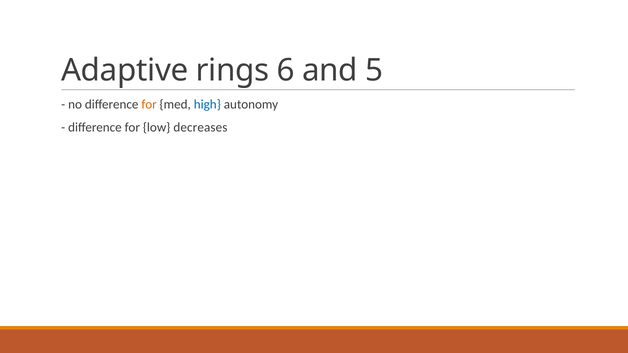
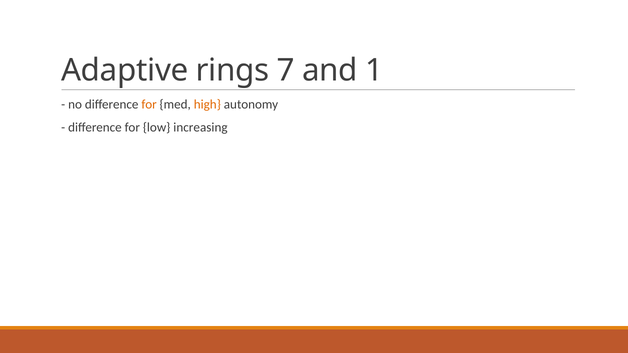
6: 6 -> 7 (286, 70)
5: 5 -> 1 (374, 70)
high colour: blue -> orange (207, 104)
decreases: decreases -> increasing (200, 128)
